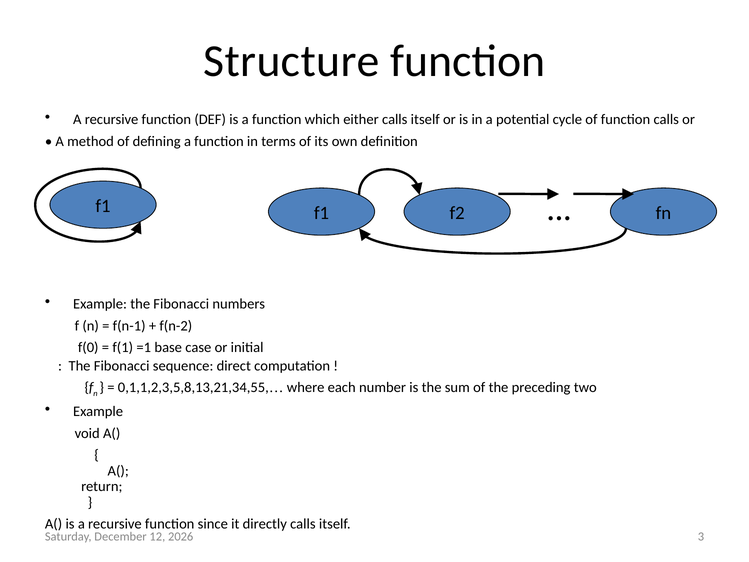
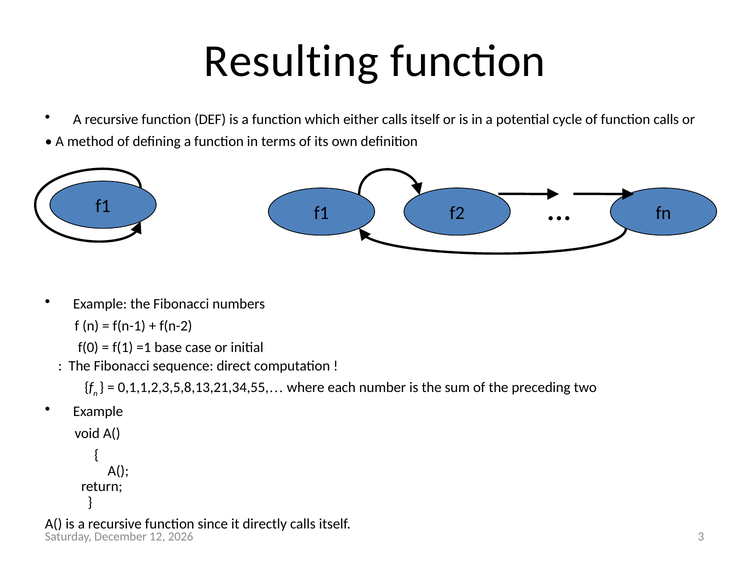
Structure: Structure -> Resulting (291, 61)
